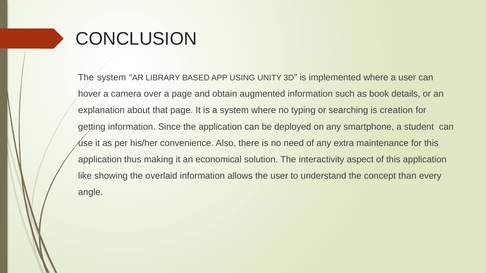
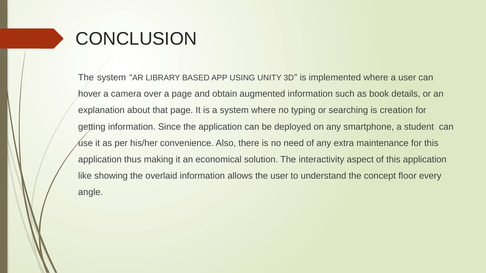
than: than -> floor (407, 176)
